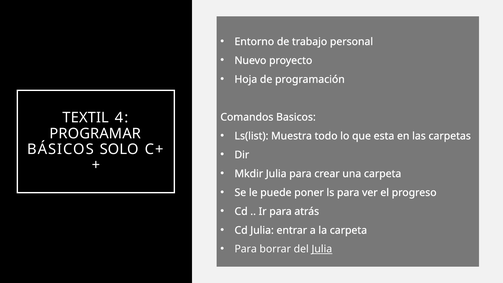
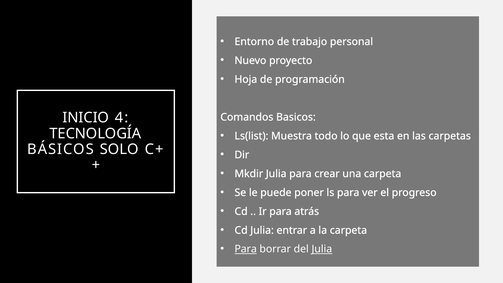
TEXTIL: TEXTIL -> INICIO (86, 118)
PROGRAMAR: PROGRAMAR -> TECNOLOGÍA (95, 133)
Para underline: none -> present (246, 249)
